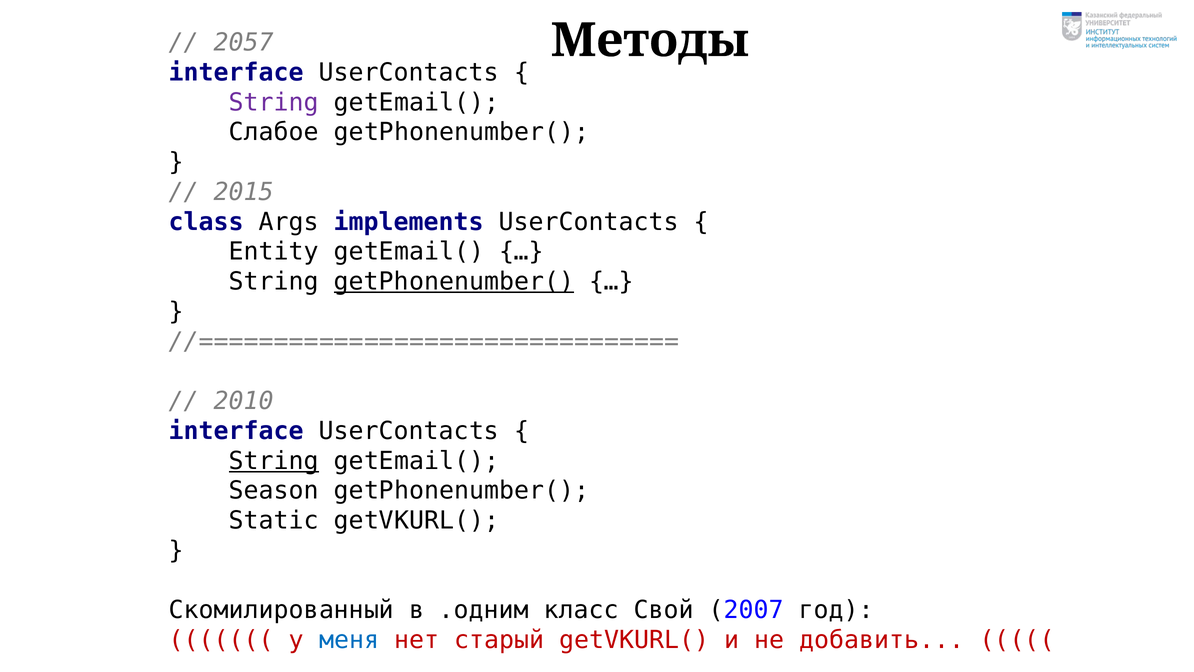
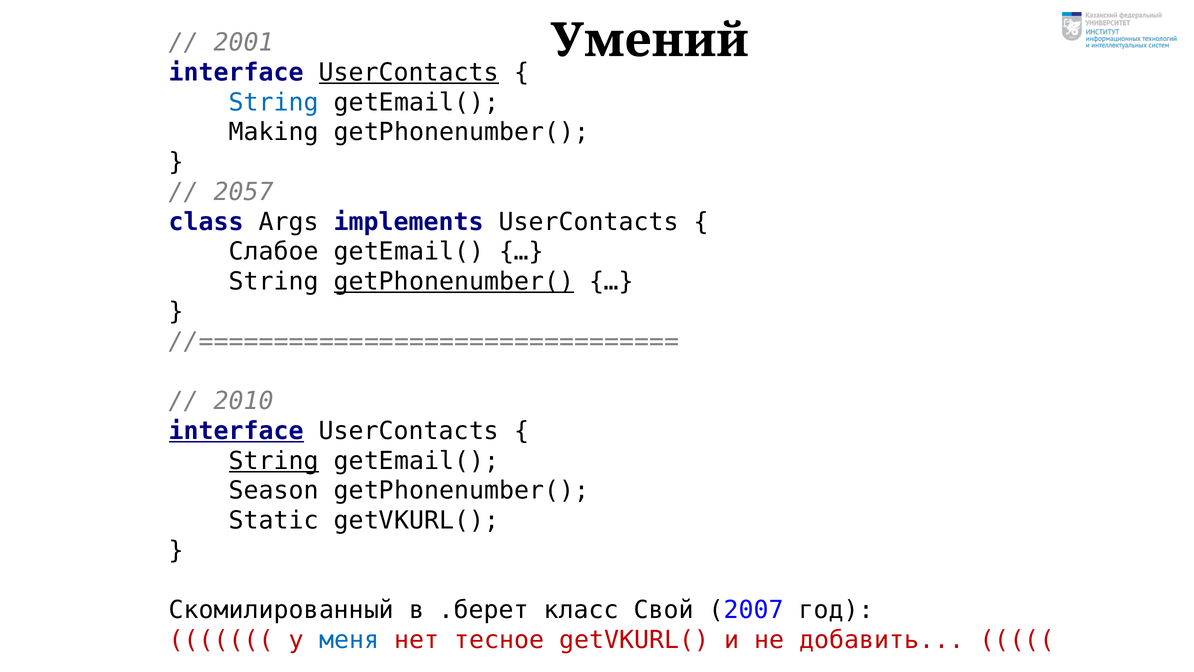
Методы: Методы -> Умений (650, 40)
2057: 2057 -> 2001 (244, 43)
UserContacts underline: none -> present (409, 72)
String colour: purple -> blue (274, 102)
Слабое: Слабое -> Making (274, 132)
2015: 2015 -> 2057 (244, 192)
Entity: Entity -> Слабое (274, 252)
interface underline: none -> present (236, 431)
.одним: .одним -> .берет (484, 610)
старый: старый -> тесное (499, 640)
